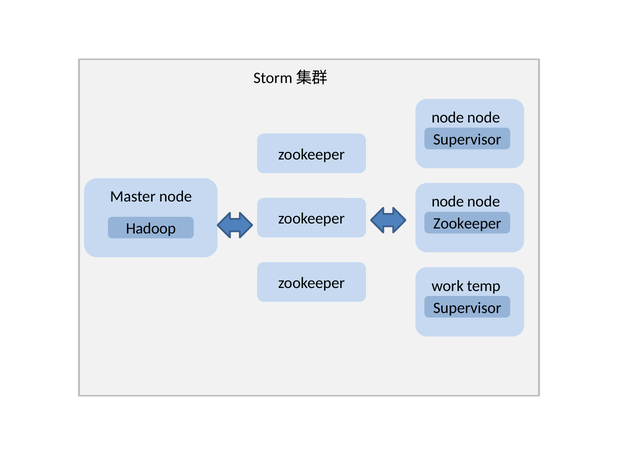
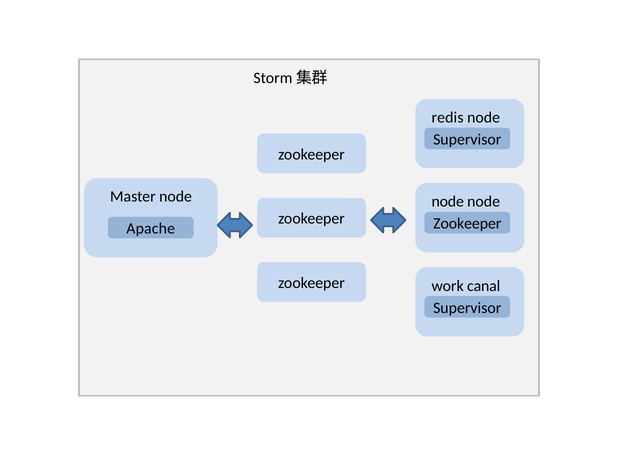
node: node -> redis (448, 118)
Hadoop: Hadoop -> Apache (151, 229)
temp: temp -> canal (484, 286)
